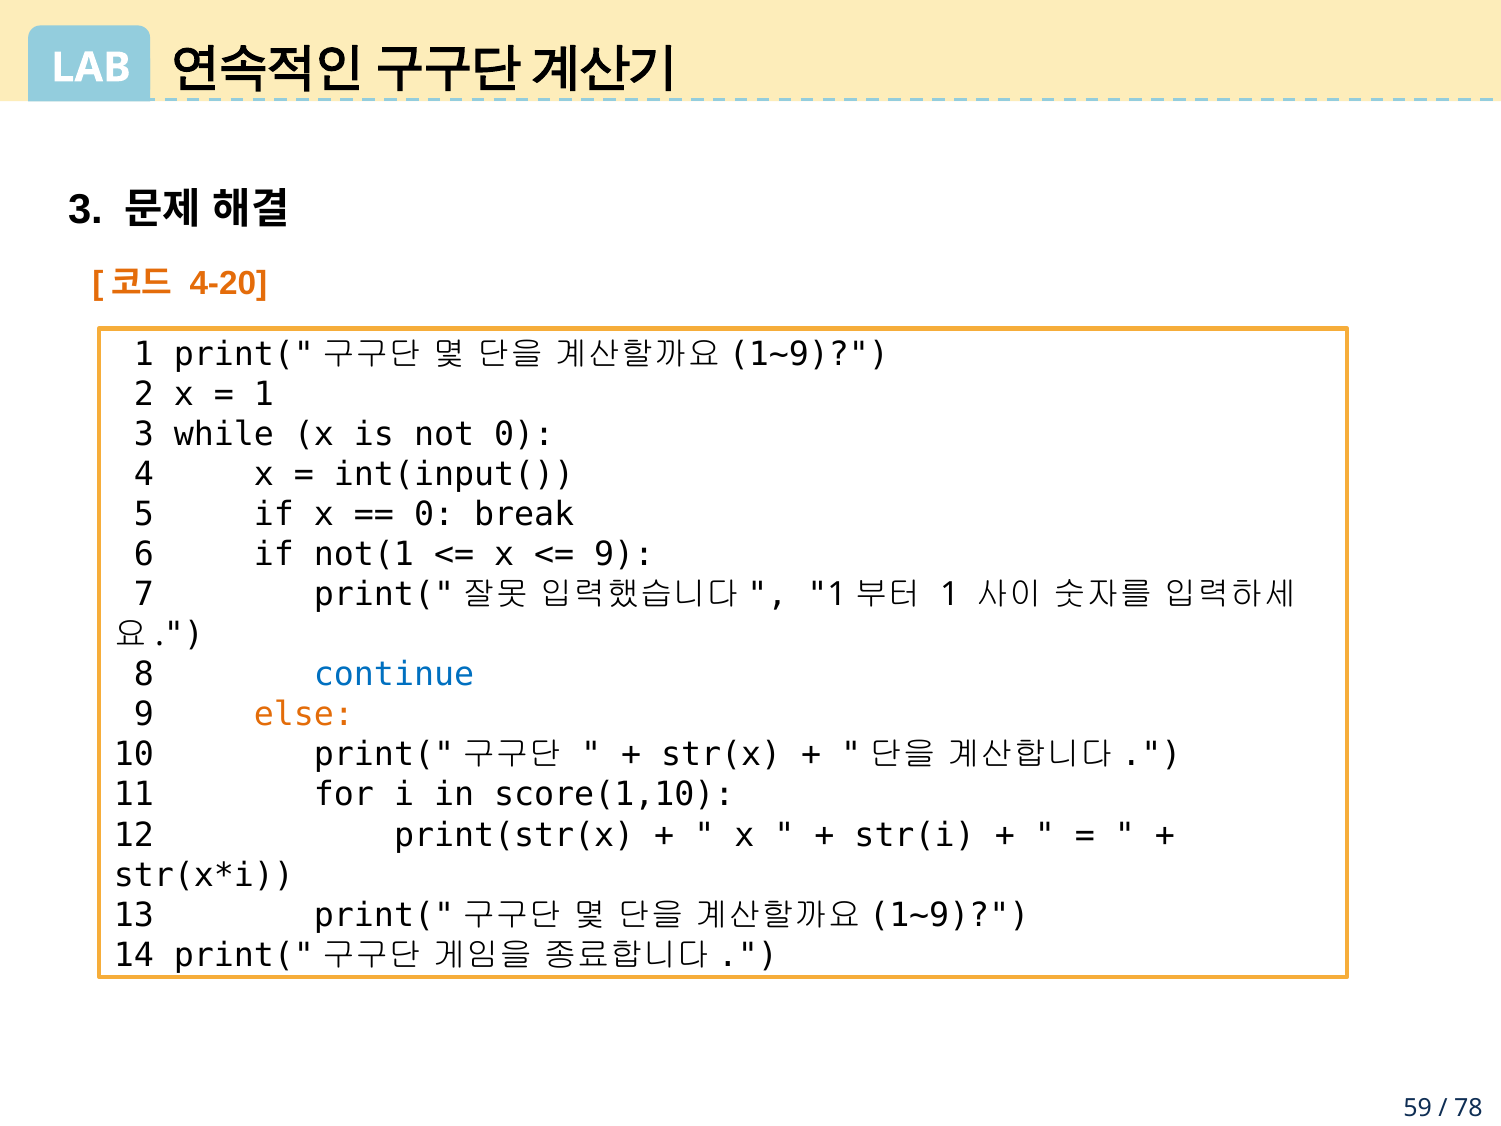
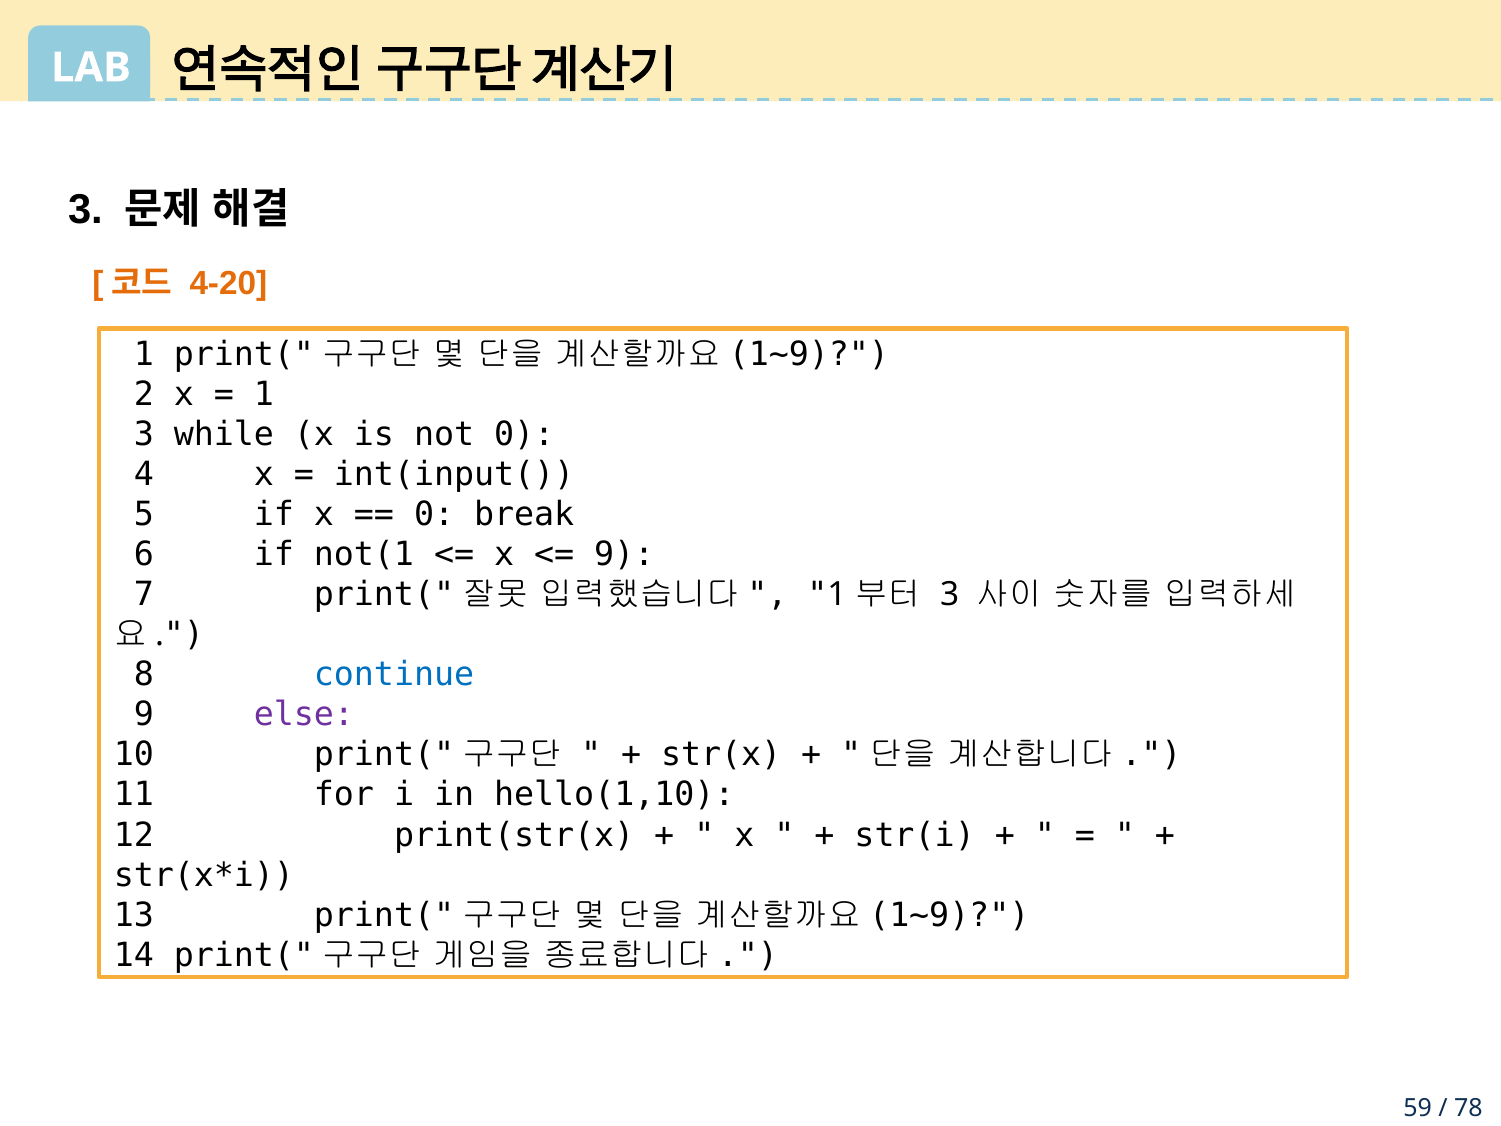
1: 1 -> 3 (950, 595)
else colour: orange -> purple (304, 715)
score(1,10: score(1,10 -> hello(1,10 (614, 795)
